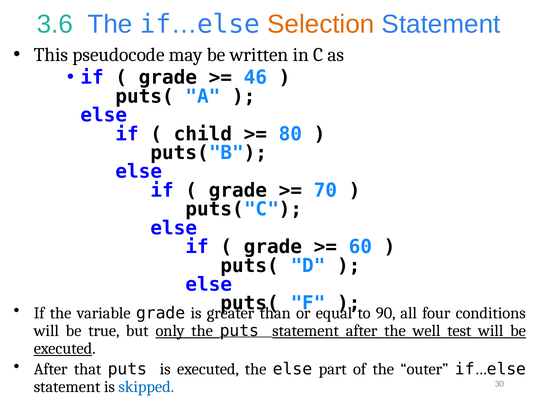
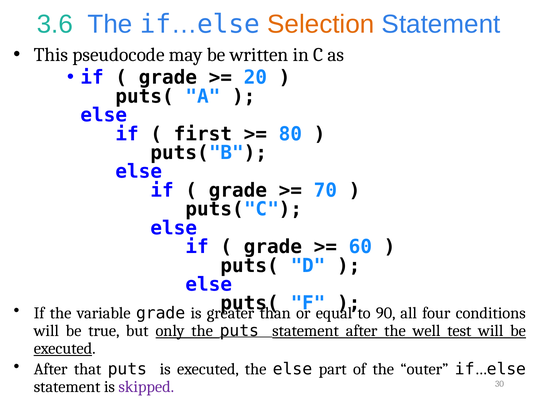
46: 46 -> 20 (256, 78)
child: child -> first (203, 134)
skipped colour: blue -> purple (146, 387)
